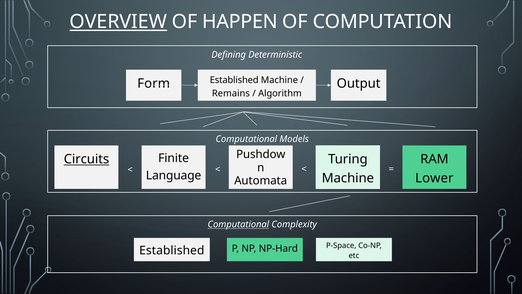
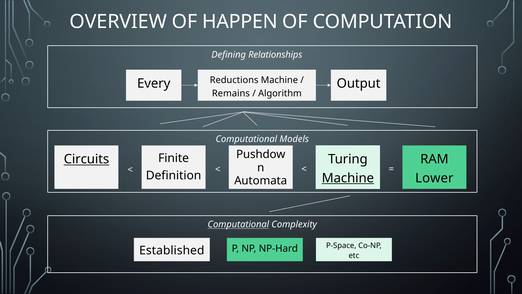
OVERVIEW underline: present -> none (118, 22)
Deterministic: Deterministic -> Relationships (275, 55)
Established: Established -> Reductions (234, 80)
Form: Form -> Every (154, 83)
Language: Language -> Definition (174, 175)
Machine underline: none -> present (348, 178)
